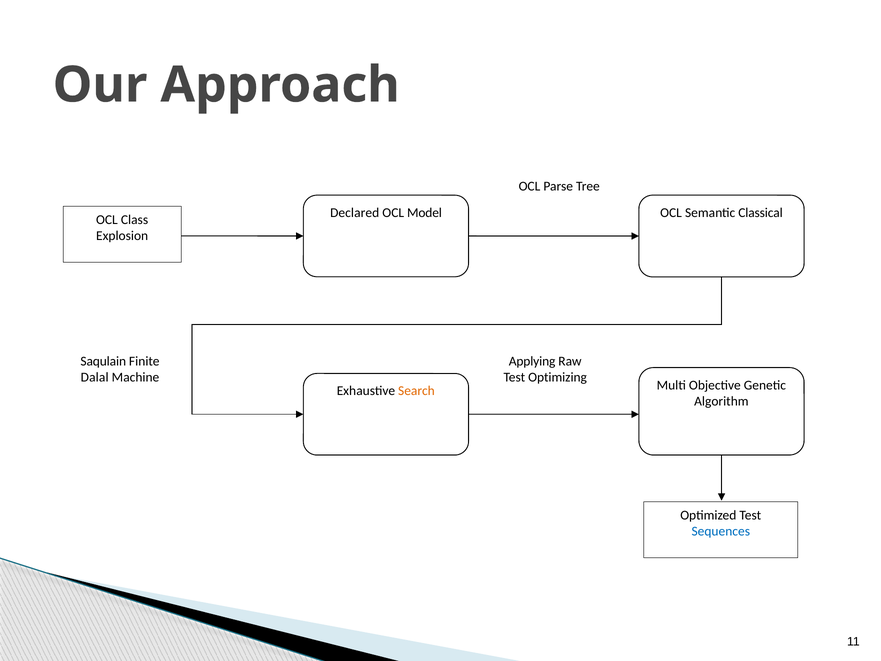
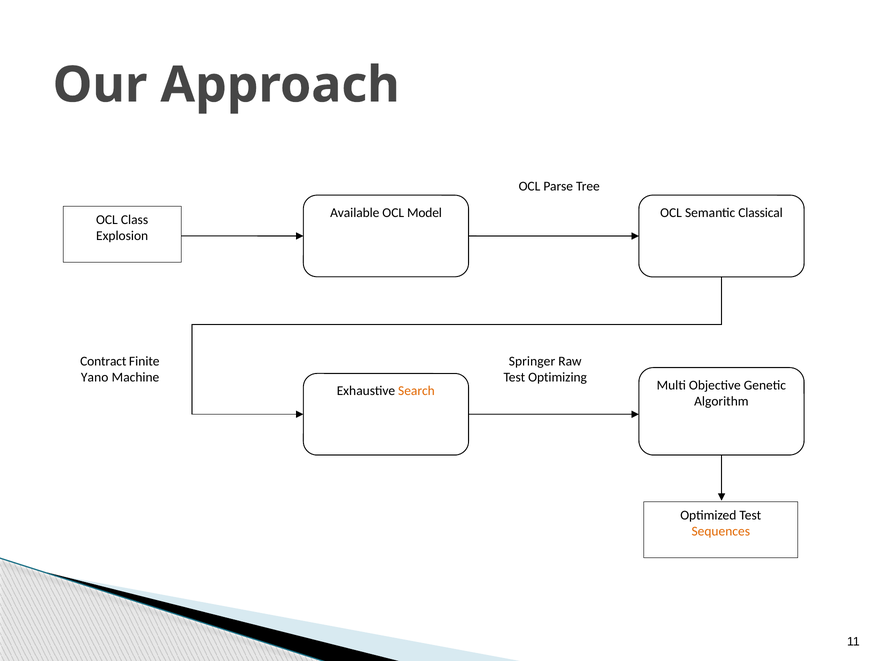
Declared: Declared -> Available (355, 212)
Saqulain: Saqulain -> Contract (103, 361)
Applying: Applying -> Springer (532, 361)
Dalal: Dalal -> Yano (95, 377)
Sequences colour: blue -> orange (721, 531)
